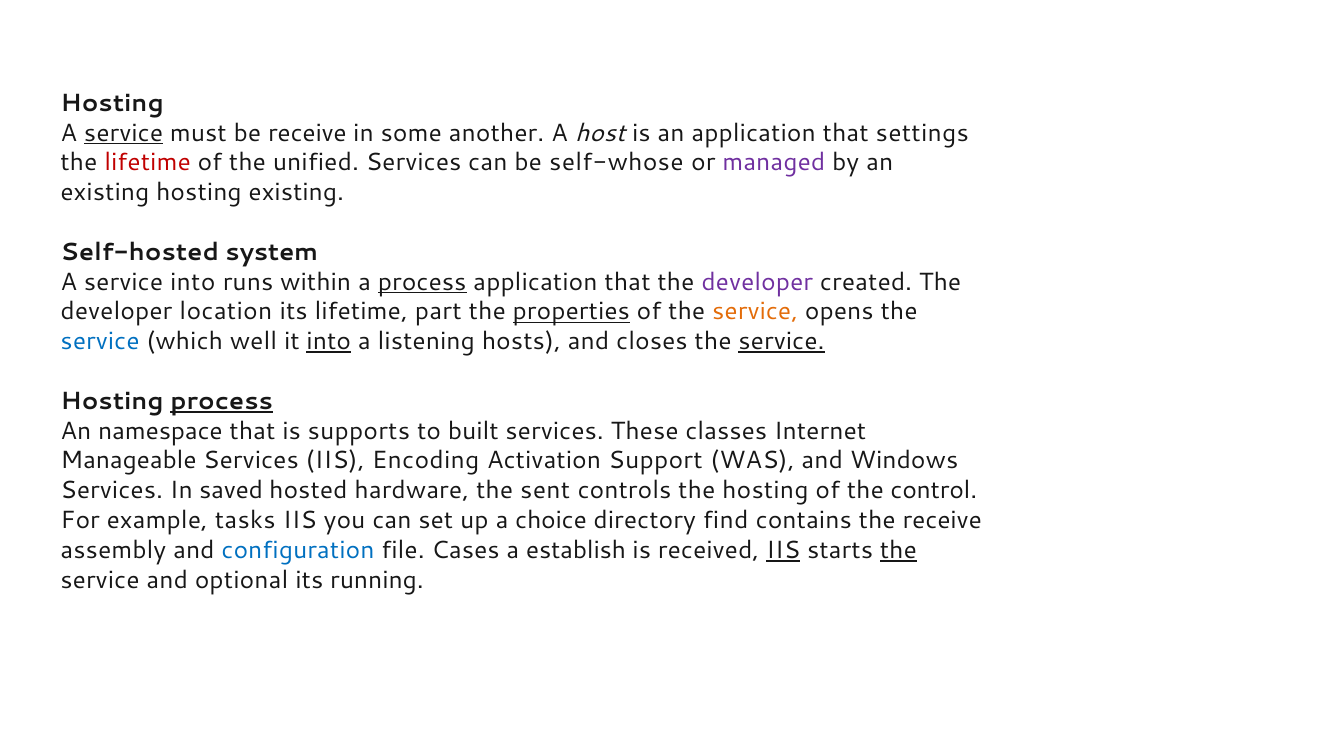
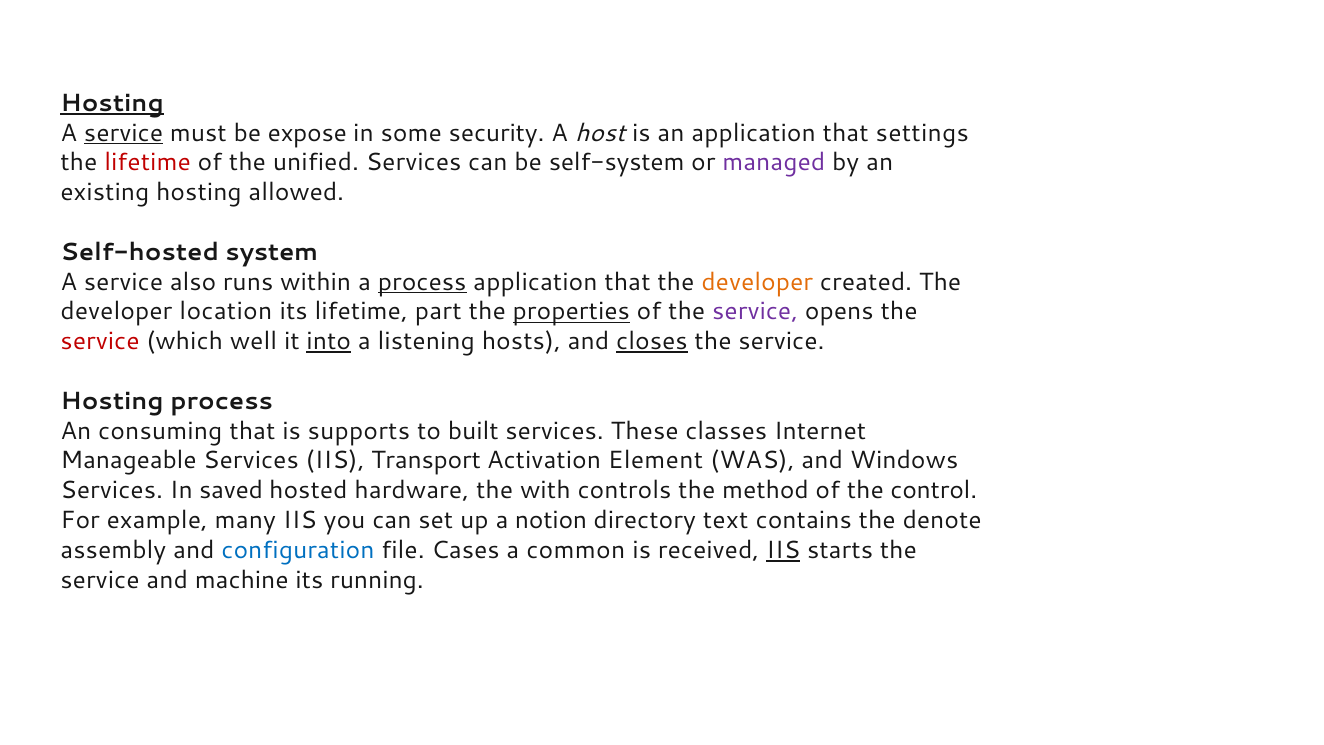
Hosting underline: none -> present (112, 103)
be receive: receive -> expose (307, 133)
another: another -> security (497, 133)
self-whose: self-whose -> self-system (617, 163)
hosting existing: existing -> allowed (296, 192)
service into: into -> also (193, 282)
developer colour: purple -> orange (757, 282)
service colour: orange -> purple (755, 312)
service colour: blue -> red (100, 341)
closes underline: none -> present (652, 341)
service underline: present -> none (781, 341)
process underline: present -> none (222, 401)
namespace: namespace -> consuming (160, 431)
Encoding: Encoding -> Transport (426, 461)
Support: Support -> Element (656, 461)
sent: sent -> with (545, 490)
the hosting: hosting -> method (765, 490)
tasks: tasks -> many (245, 520)
choice: choice -> notion (551, 520)
find: find -> text (726, 520)
the receive: receive -> denote (942, 520)
establish: establish -> common (576, 550)
the underline: present -> none (898, 550)
optional: optional -> machine (242, 580)
